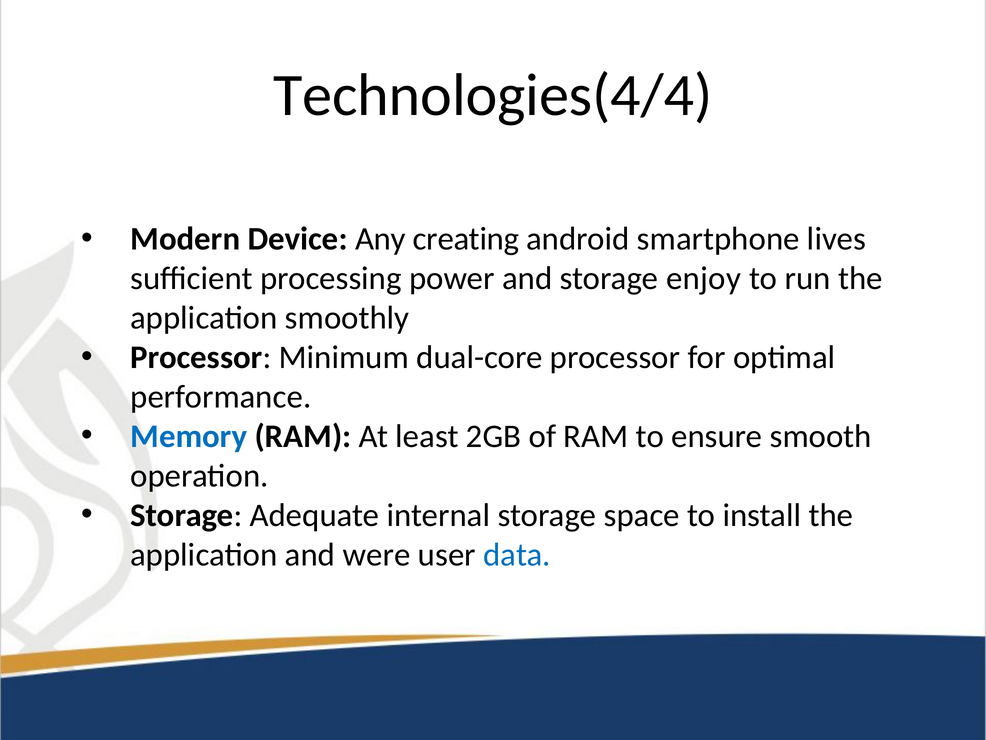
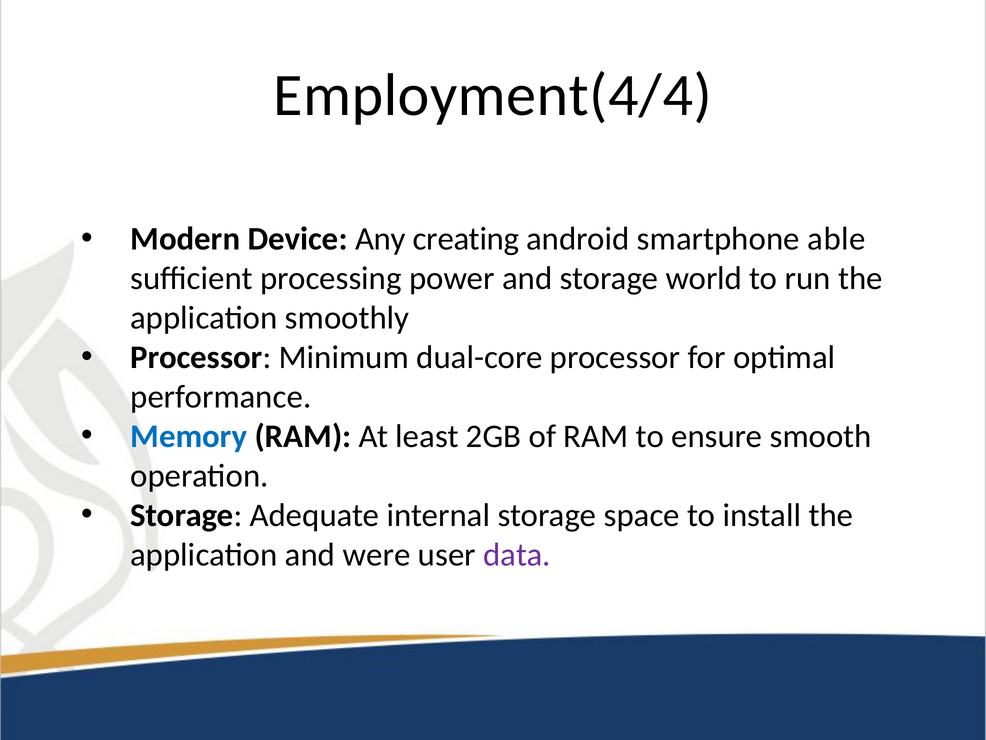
Technologies(4/4: Technologies(4/4 -> Employment(4/4 (493, 95)
lives: lives -> able (836, 239)
enjoy: enjoy -> world (704, 278)
data colour: blue -> purple (517, 554)
